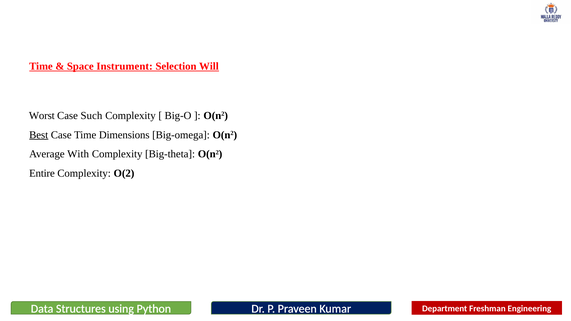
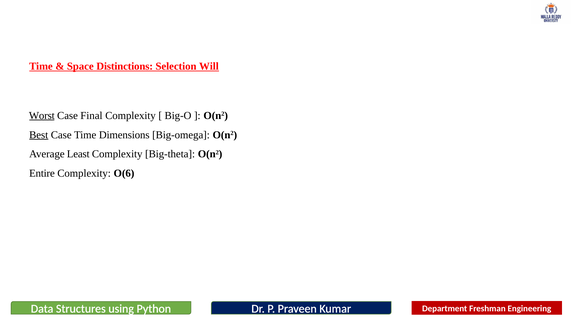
Instrument: Instrument -> Distinctions (125, 66)
Worst underline: none -> present (42, 116)
Such: Such -> Final (91, 116)
With: With -> Least (78, 154)
O(2: O(2 -> O(6 (124, 173)
